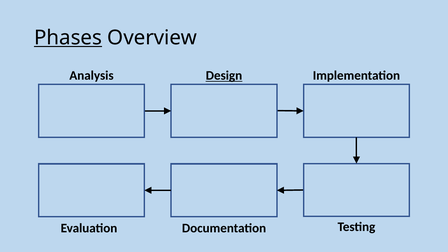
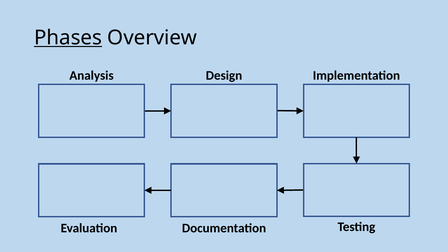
Design underline: present -> none (224, 76)
